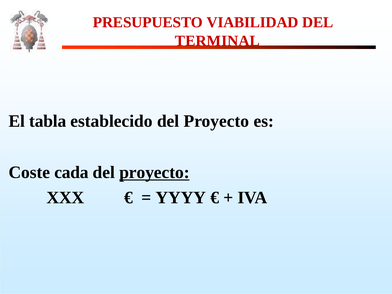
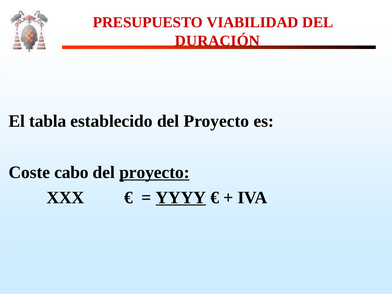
TERMINAL: TERMINAL -> DURACIÓN (217, 41)
cada: cada -> cabo (71, 172)
YYYY underline: none -> present (181, 198)
